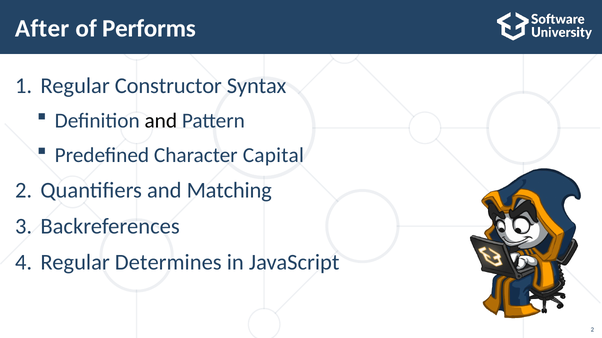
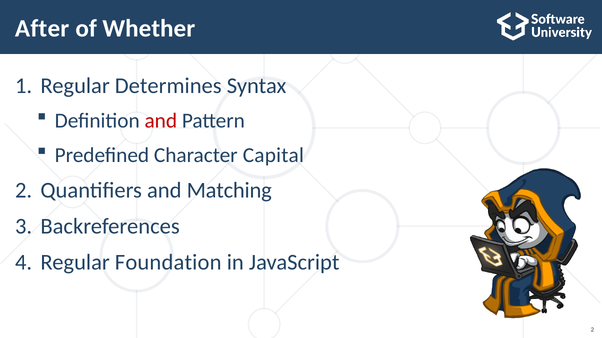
Performs: Performs -> Whether (149, 29)
Constructor: Constructor -> Determines (168, 86)
and colour: black -> red (161, 121)
Determines: Determines -> Foundation (168, 263)
